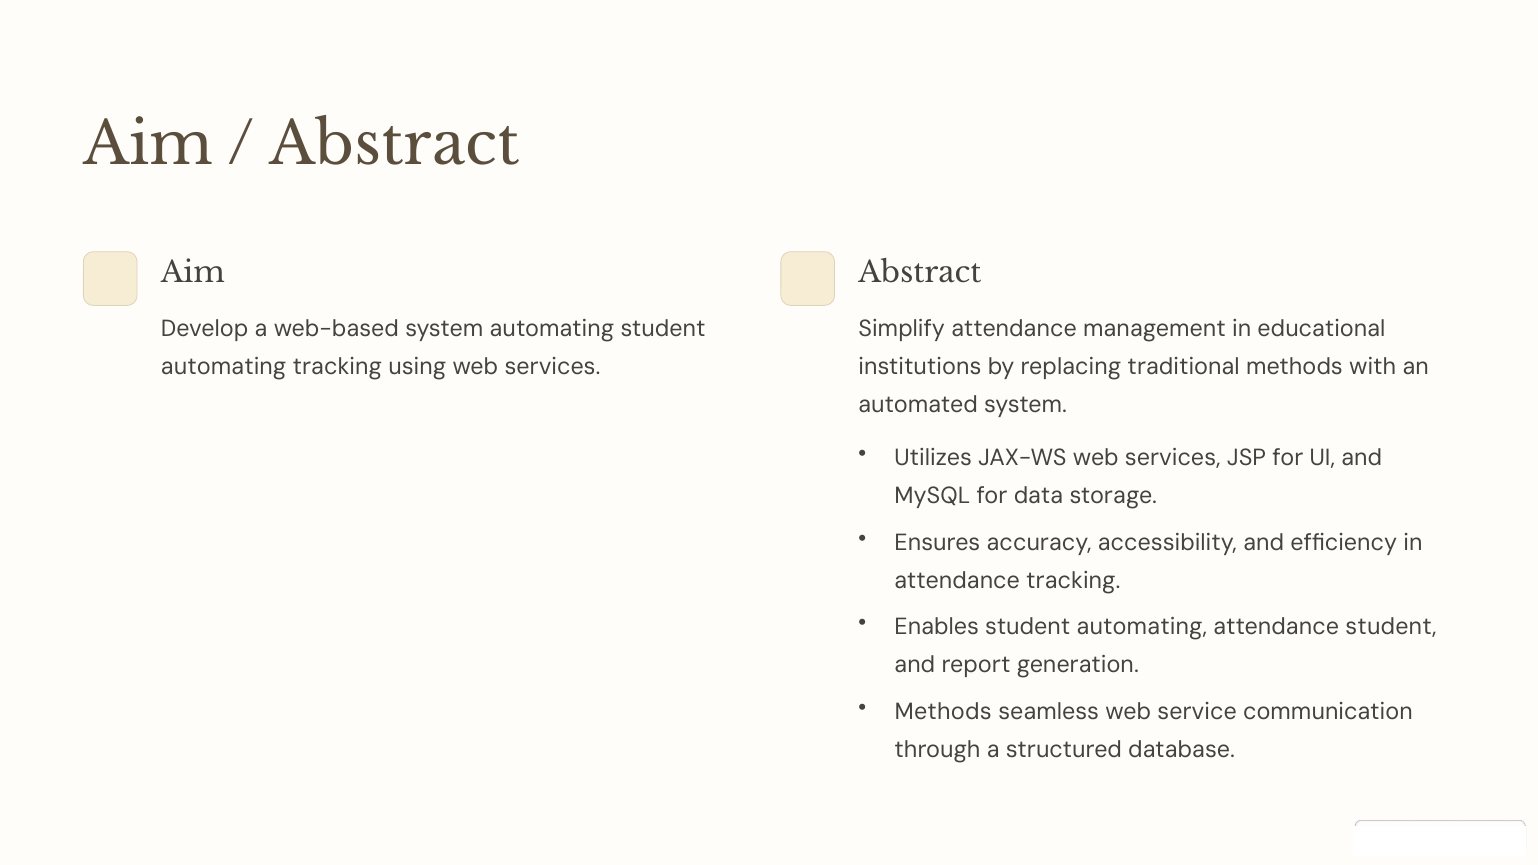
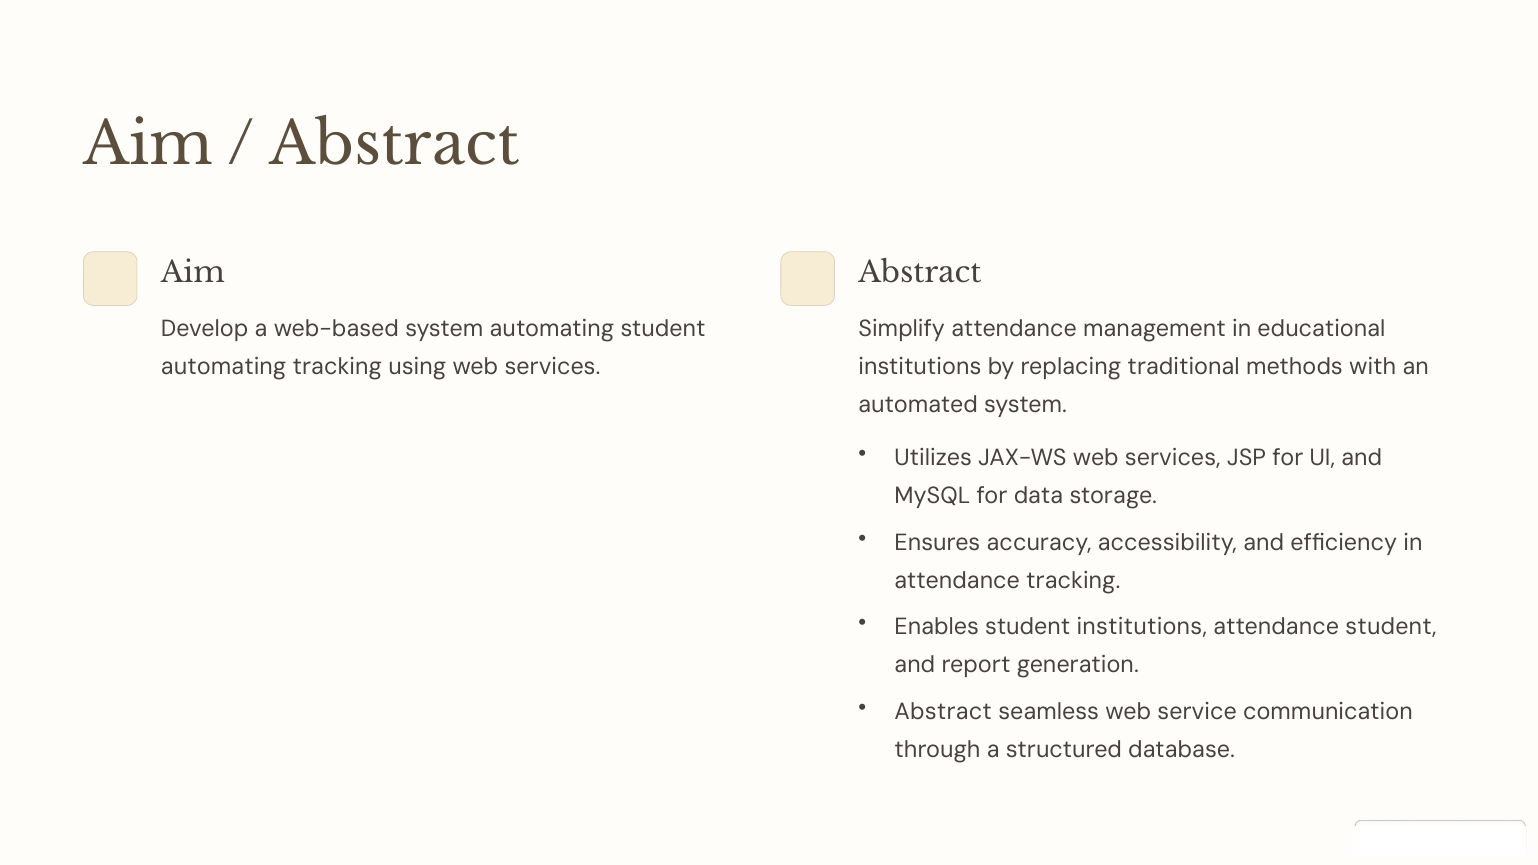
Enables student automating: automating -> institutions (1142, 627)
Methods: Methods -> Abstract (943, 712)
